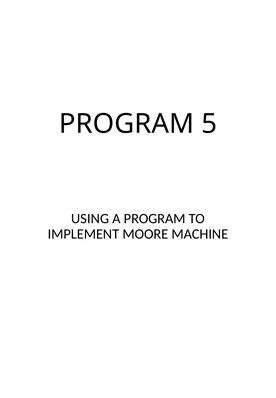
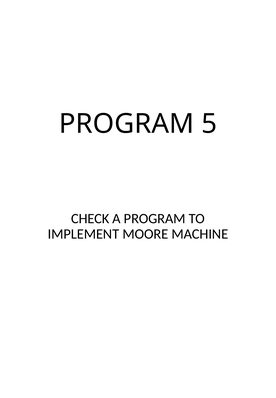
USING: USING -> CHECK (90, 219)
